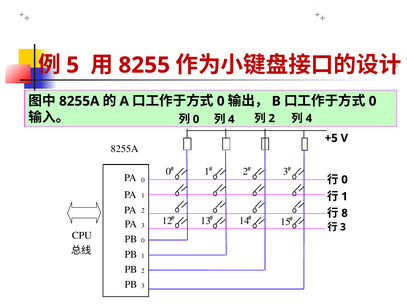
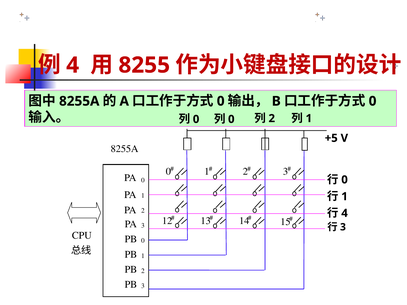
5: 5 -> 4 (73, 65)
4: 4 -> 0 (231, 119)
4: 4 -> 1 (309, 119)
8: 8 -> 4 (345, 213)
